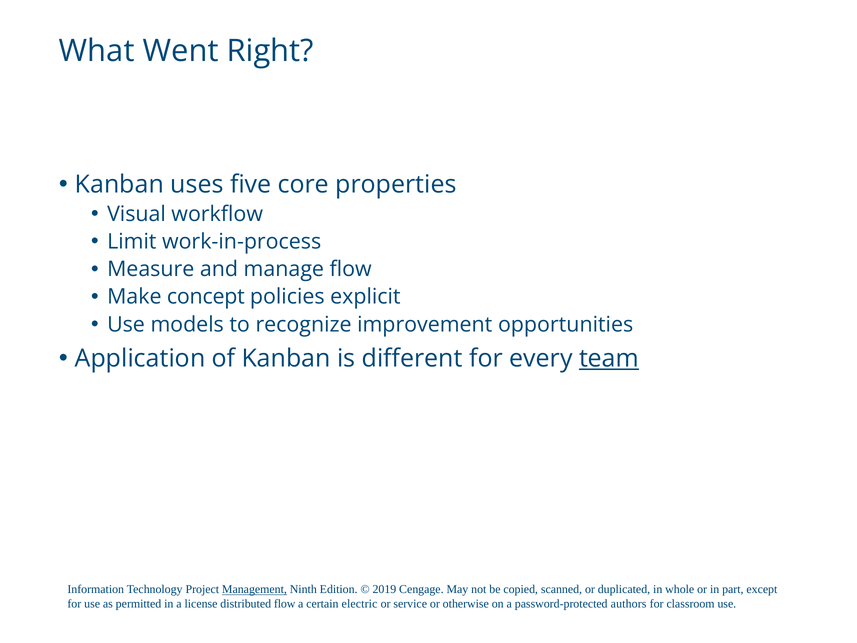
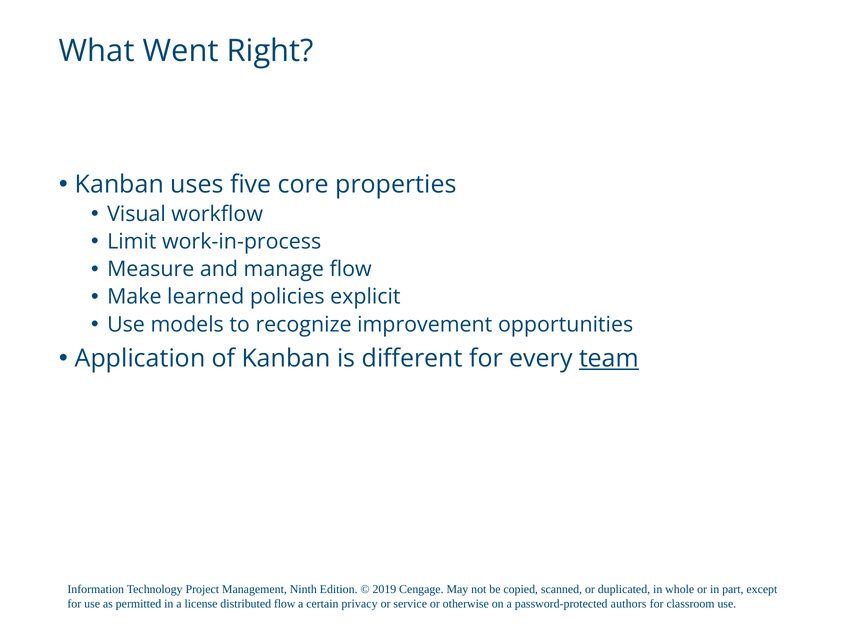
concept: concept -> learned (206, 297)
Management underline: present -> none (254, 589)
electric: electric -> privacy (360, 604)
